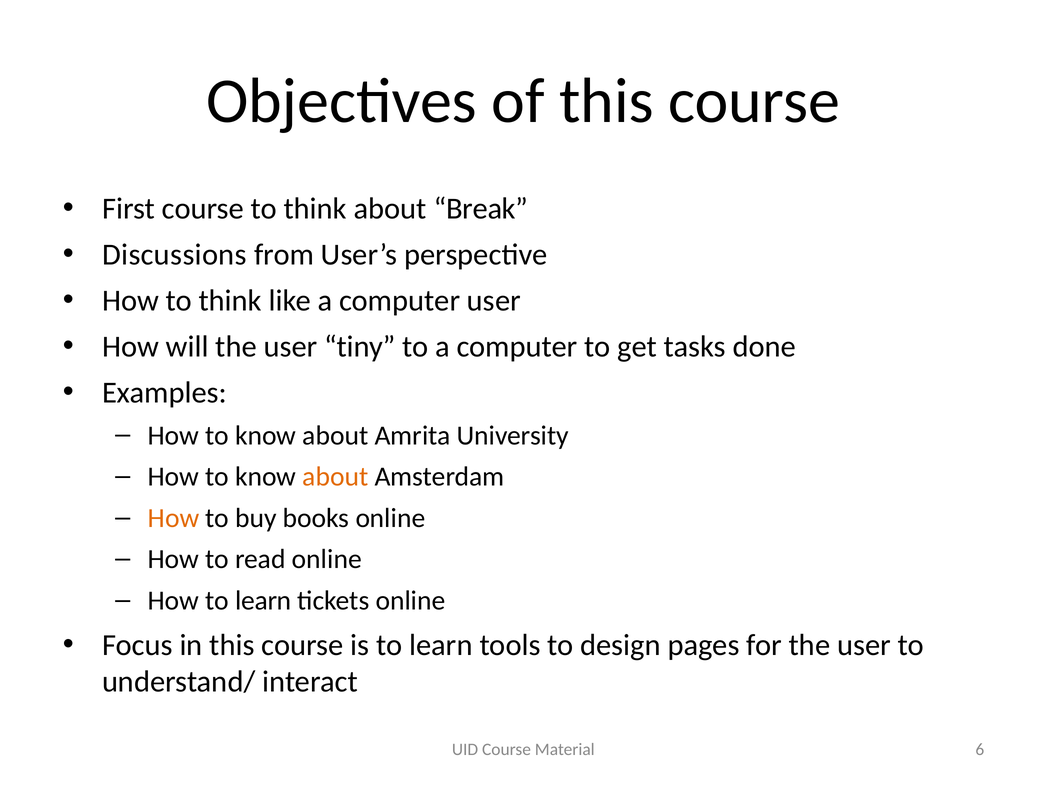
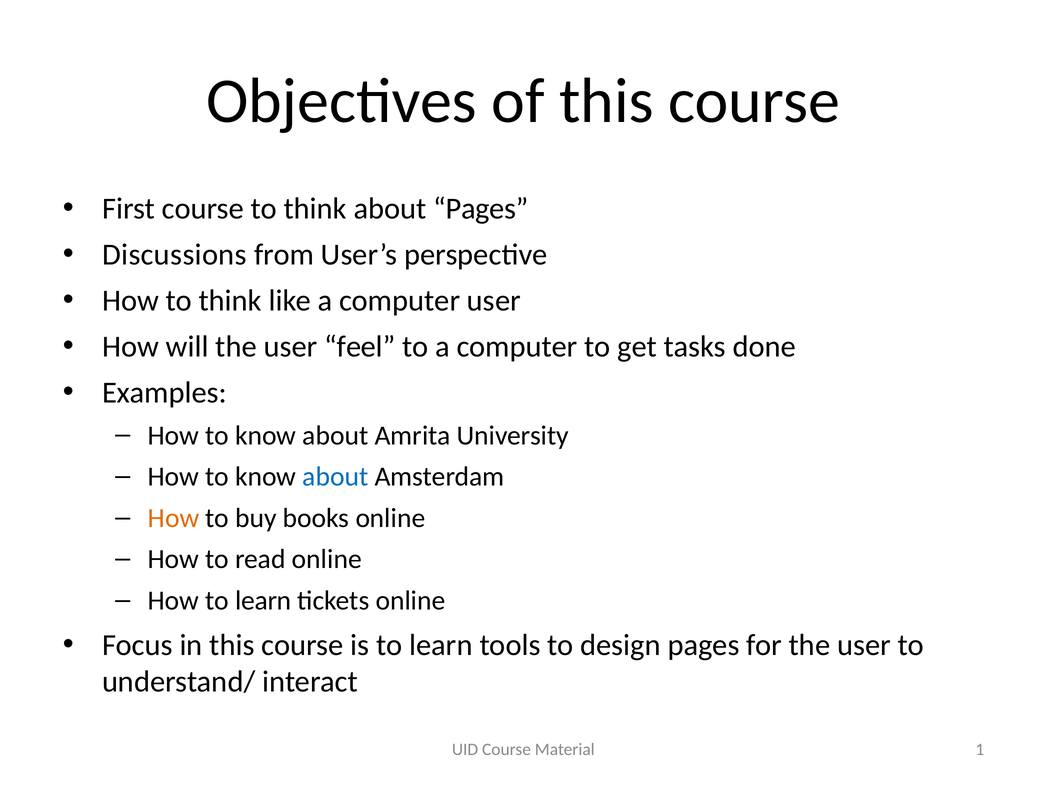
about Break: Break -> Pages (481, 209)
tiny: tiny -> feel (360, 347)
about colour: orange -> blue (335, 477)
6: 6 -> 1 (980, 750)
